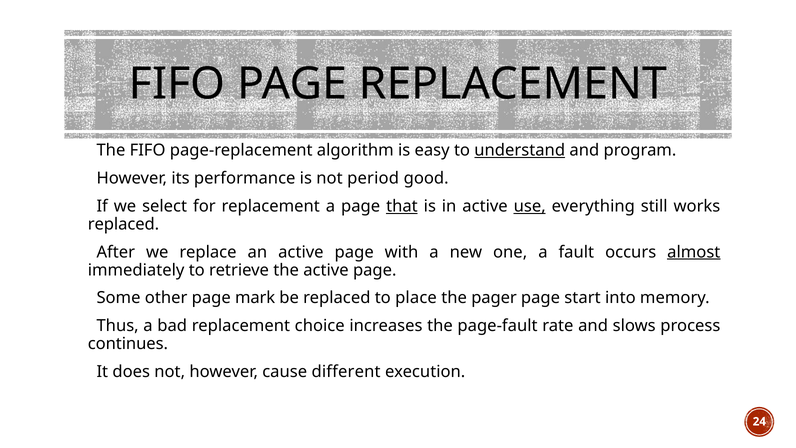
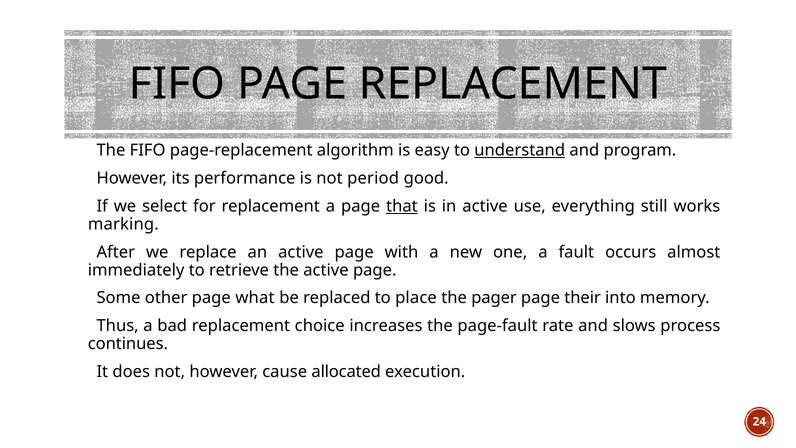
use underline: present -> none (530, 206)
replaced: replaced -> marking (123, 224)
almost underline: present -> none (694, 252)
mark: mark -> what (255, 298)
start: start -> their (583, 298)
different: different -> allocated (346, 371)
